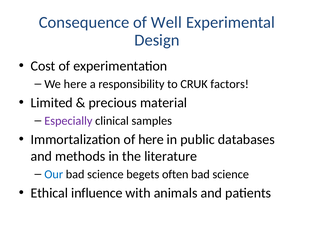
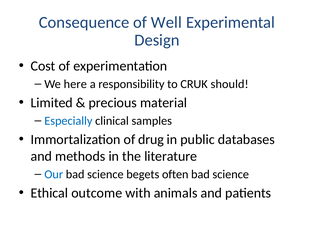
factors: factors -> should (230, 84)
Especially colour: purple -> blue (68, 121)
of here: here -> drug (151, 139)
influence: influence -> outcome (97, 193)
